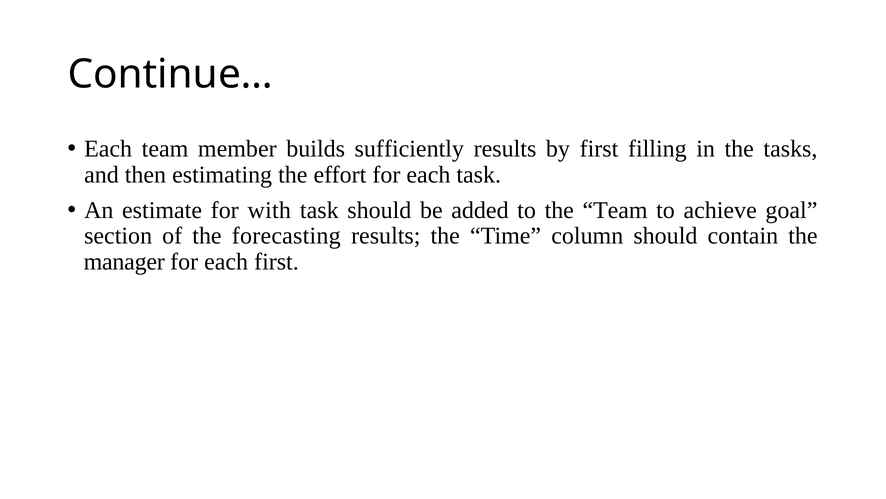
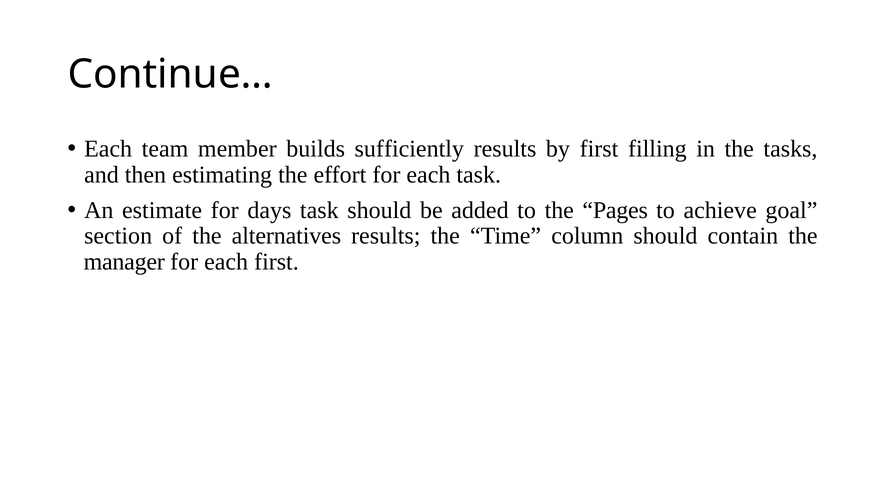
with: with -> days (269, 210)
the Team: Team -> Pages (615, 210)
forecasting: forecasting -> alternatives (286, 236)
